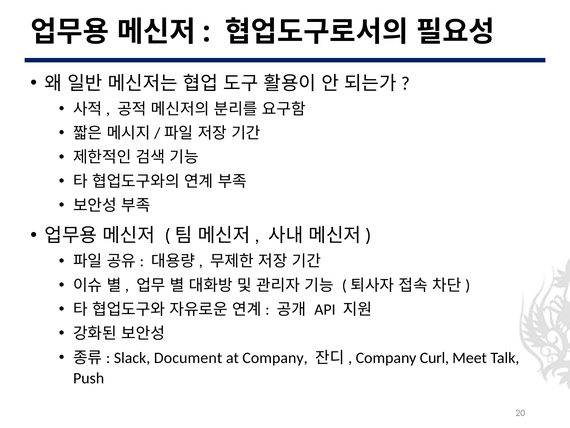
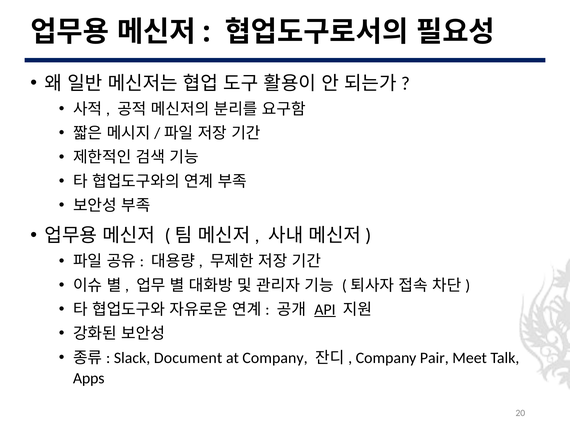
API underline: none -> present (325, 309)
Curl: Curl -> Pair (434, 357)
Push: Push -> Apps (89, 378)
